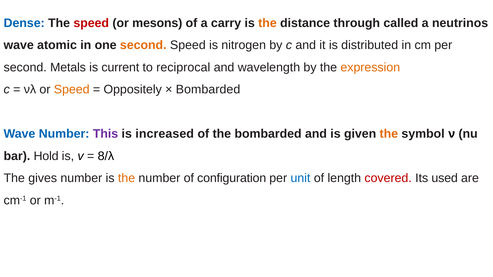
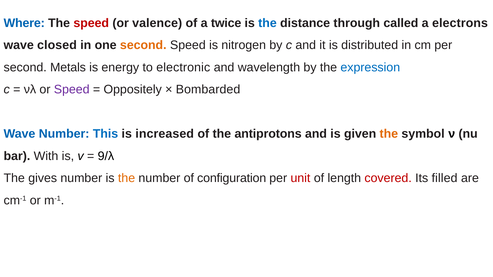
Dense: Dense -> Where (24, 23)
mesons: mesons -> valence (157, 23)
carry: carry -> twice (226, 23)
the colour: orange -> blue (267, 23)
neutrinos: neutrinos -> electrons (460, 23)
atomic: atomic -> closed (57, 45)
current: current -> energy (120, 67)
reciprocal: reciprocal -> electronic (183, 67)
expression colour: orange -> blue (370, 67)
Speed colour: orange -> purple (72, 90)
This colour: purple -> blue (106, 134)
the bombarded: bombarded -> antiprotons (268, 134)
Hold: Hold -> With (46, 156)
8/λ: 8/λ -> 9/λ (106, 156)
unit colour: blue -> red (300, 178)
used: used -> filled (445, 178)
